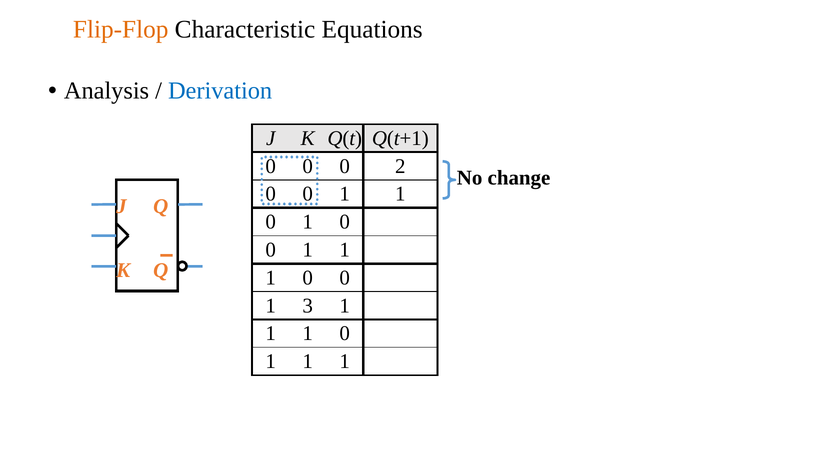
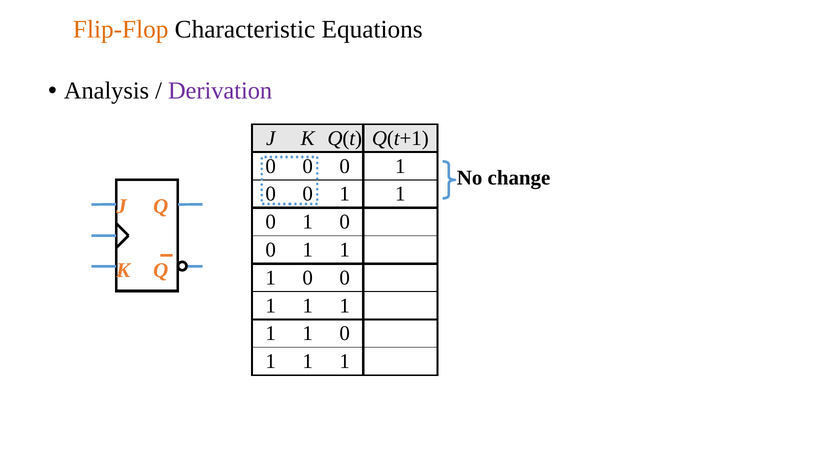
Derivation colour: blue -> purple (220, 91)
0 0 0 2: 2 -> 1 (400, 166)
3: 3 -> 1 (308, 306)
